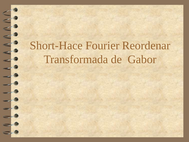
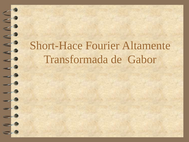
Reordenar: Reordenar -> Altamente (146, 45)
